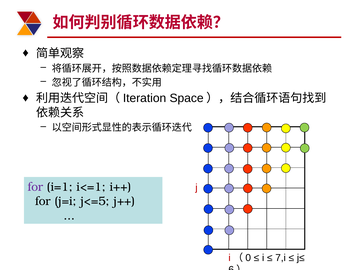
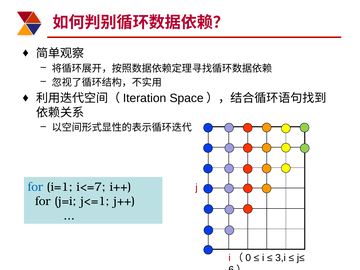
for colour: purple -> blue (35, 187)
i<=1: i<=1 -> i<=7 (91, 187)
j<=5: j<=5 -> j<=1 (95, 201)
7,i: 7,i -> 3,i (281, 258)
